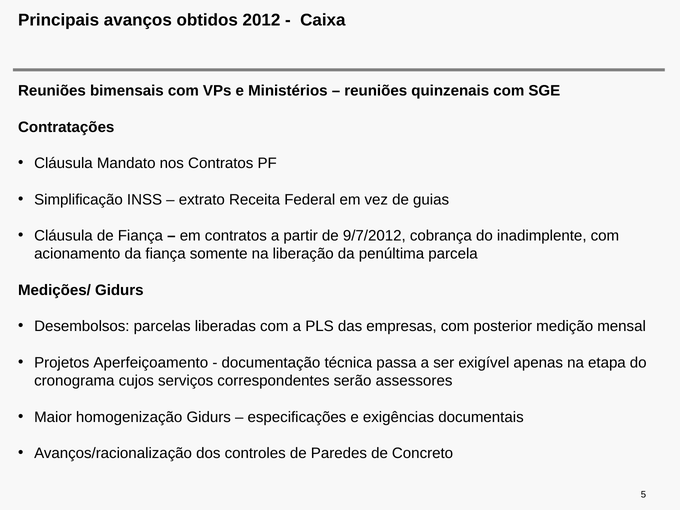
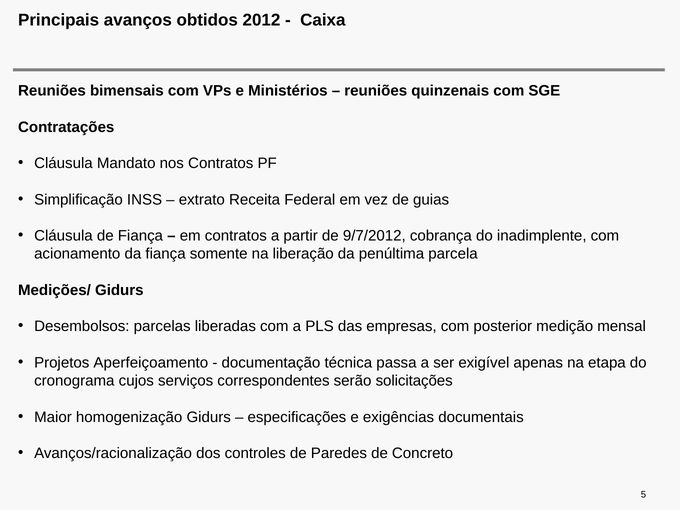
assessores: assessores -> solicitações (414, 381)
